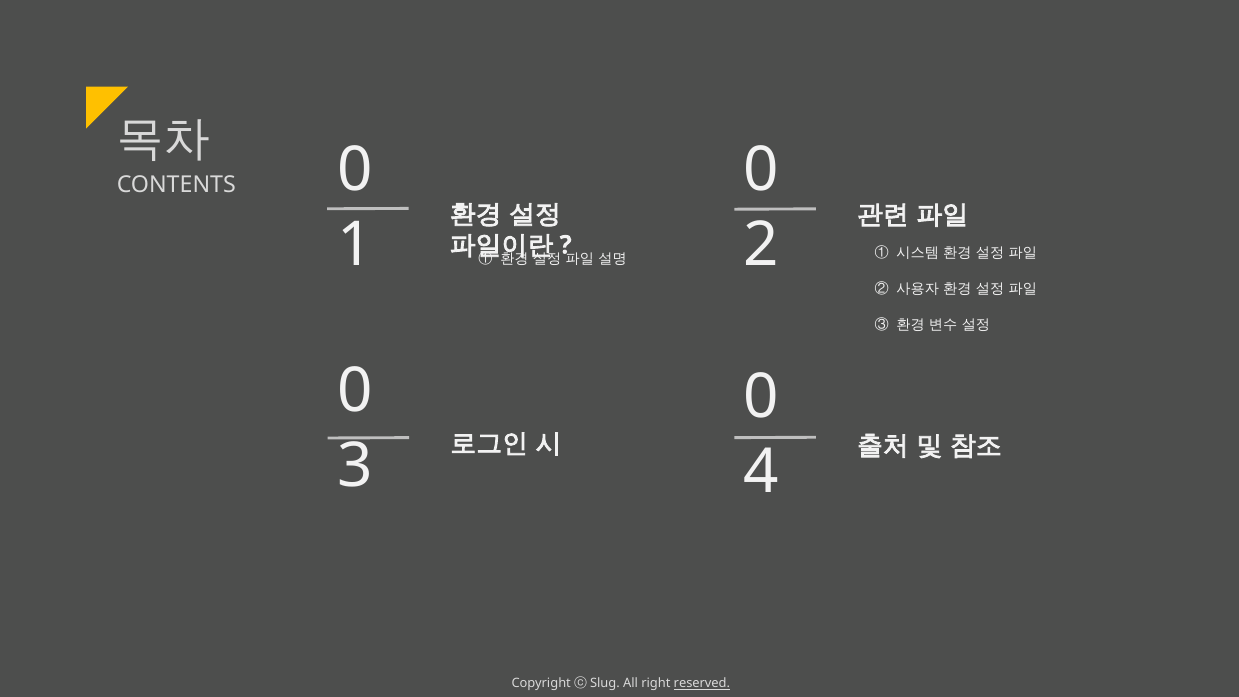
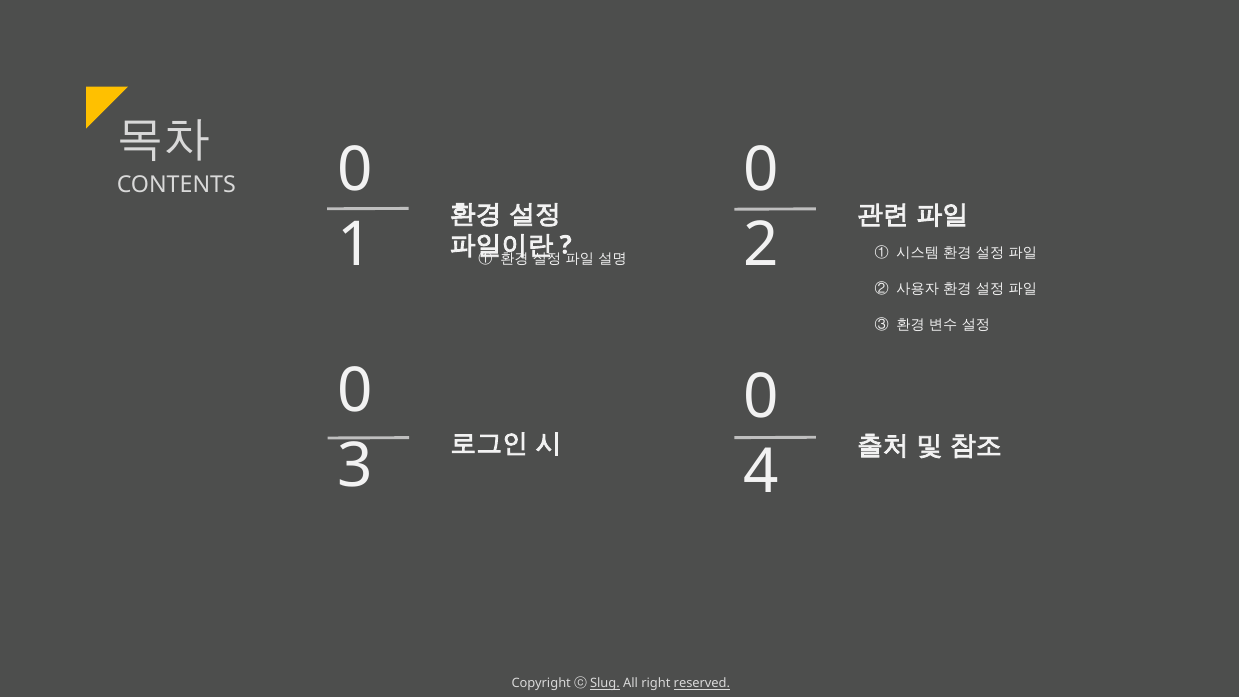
Slug underline: none -> present (605, 683)
